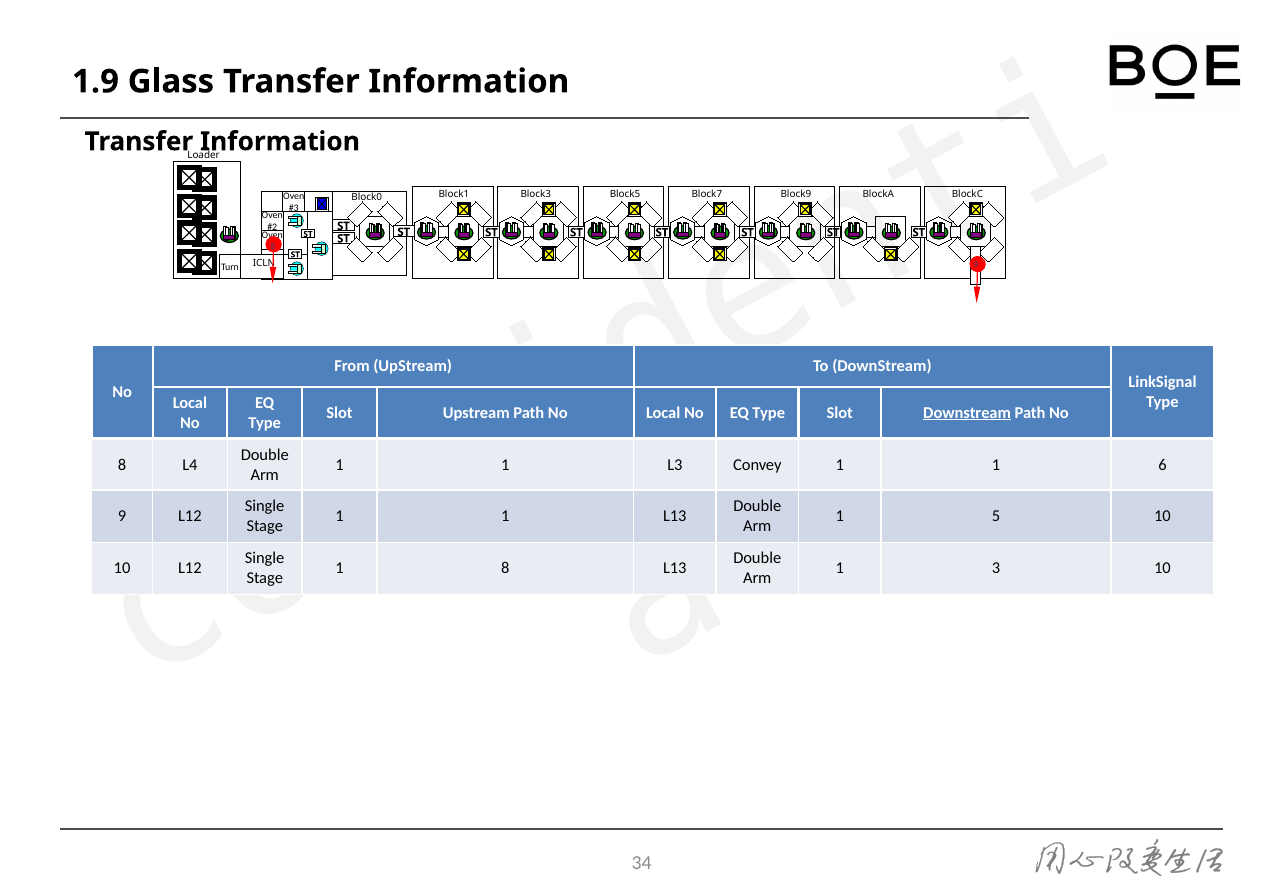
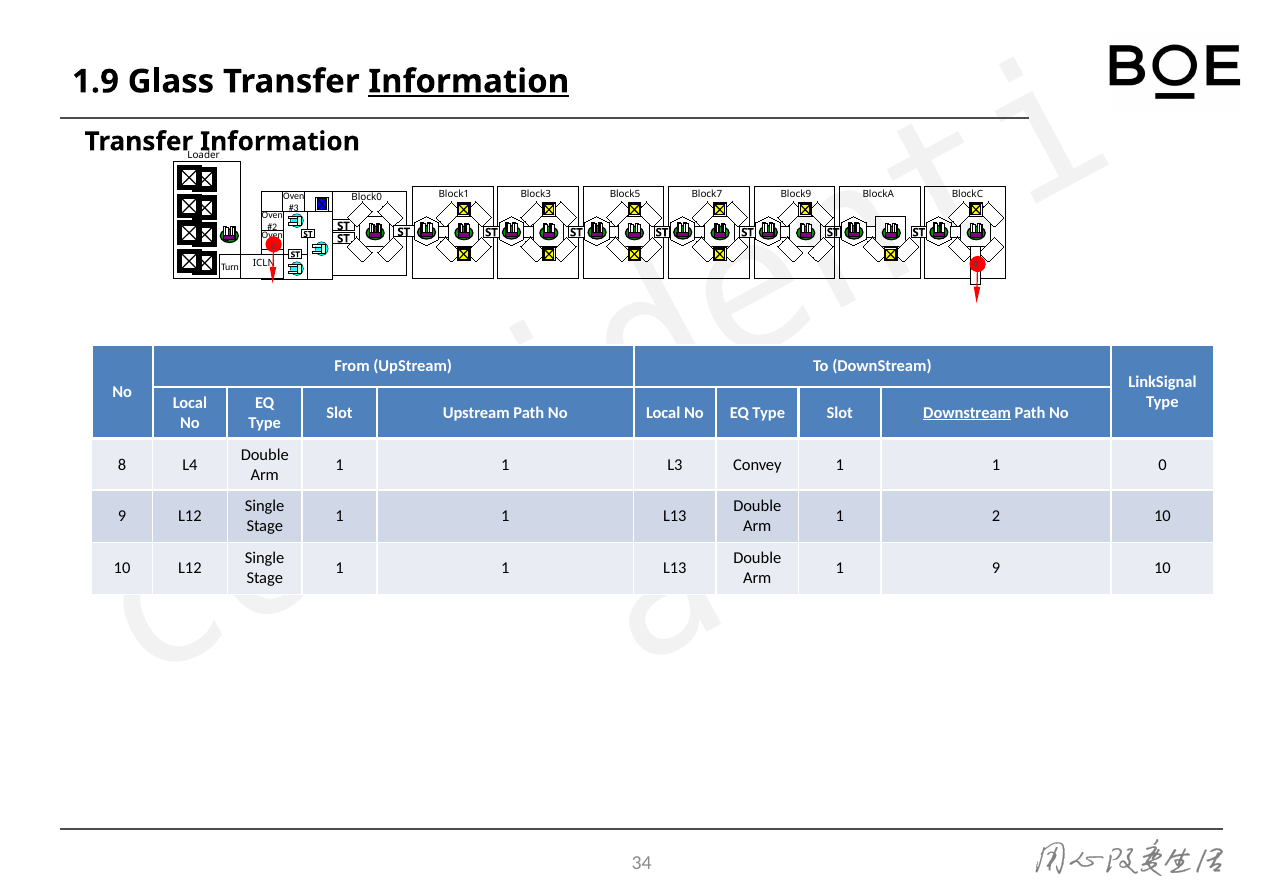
Information underline: none -> present (469, 82)
6: 6 -> 0 (1162, 465)
5: 5 -> 2 (996, 517)
8: 8 -> 1 (505, 568)
3: 3 -> 9 (996, 568)
